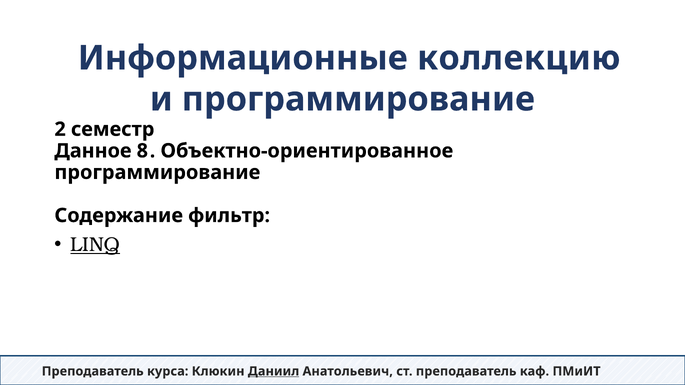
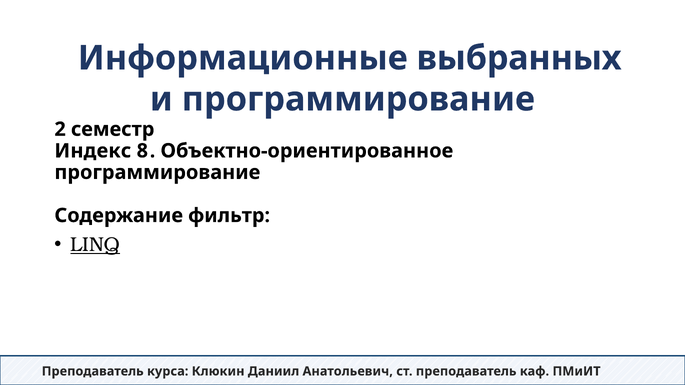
коллекцию: коллекцию -> выбранных (519, 58)
Данное: Данное -> Индекс (93, 151)
Даниил underline: present -> none (274, 372)
